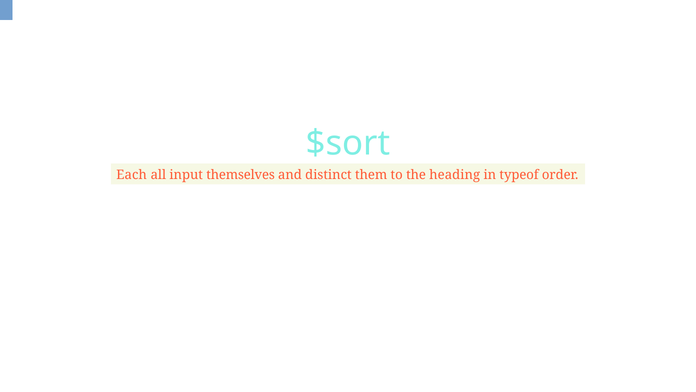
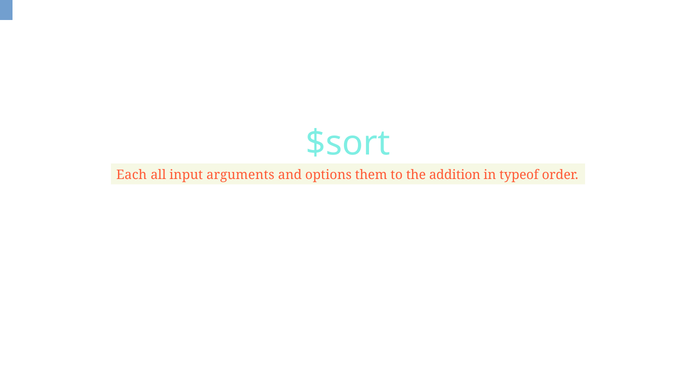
themselves: themselves -> arguments (240, 175)
distinct: distinct -> options (328, 175)
heading: heading -> addition (455, 175)
